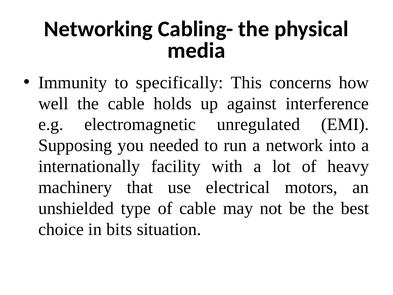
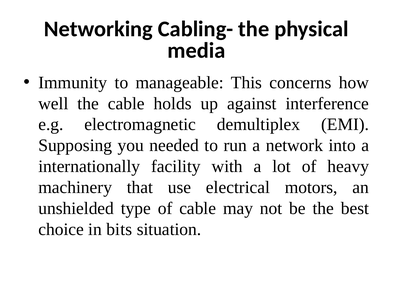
specifically: specifically -> manageable (180, 82)
unregulated: unregulated -> demultiplex (258, 124)
